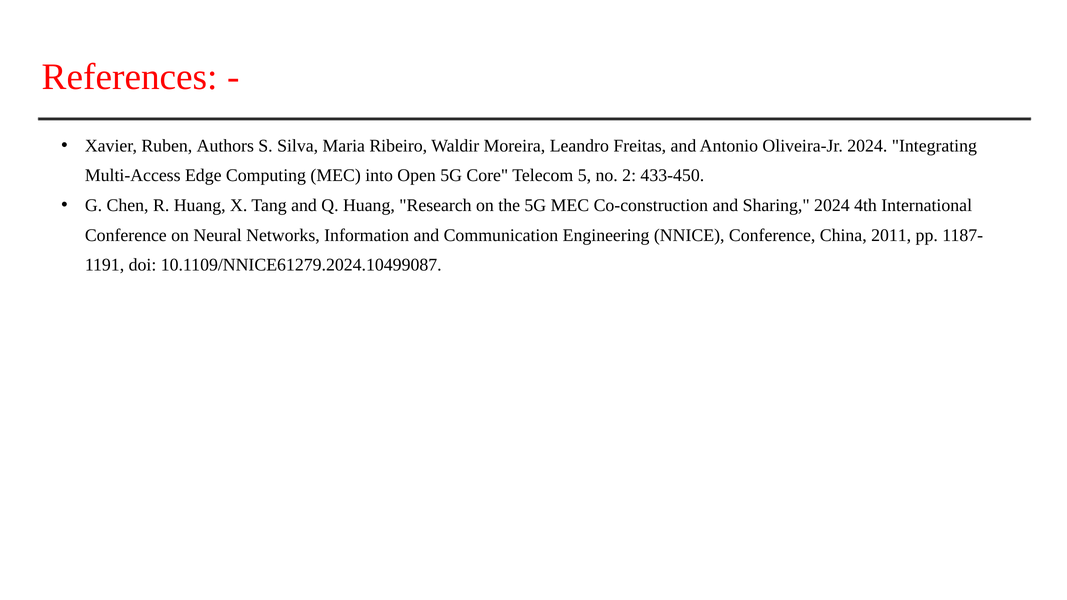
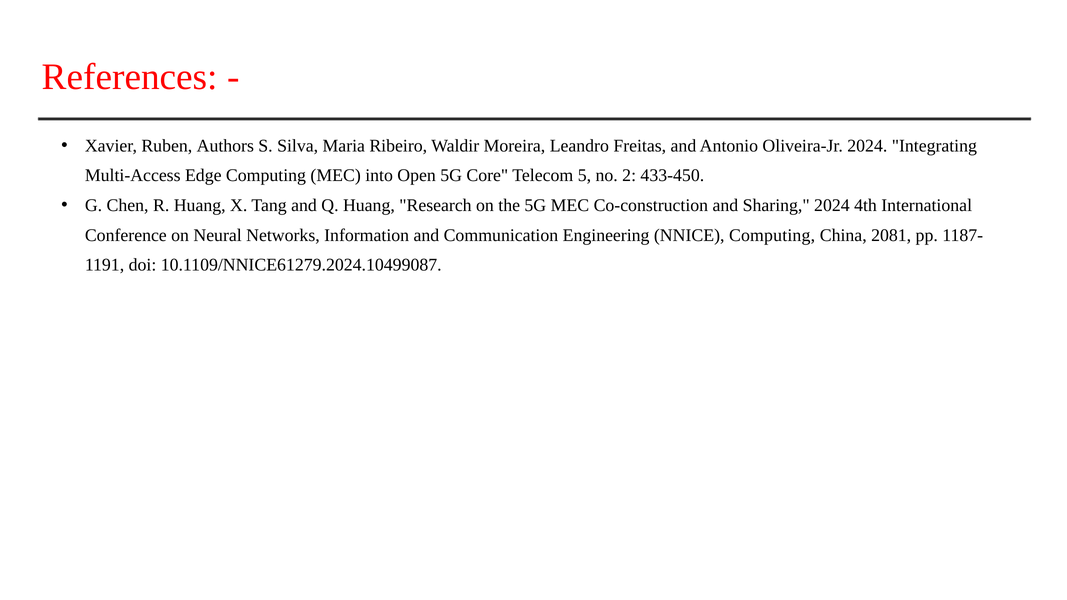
NNICE Conference: Conference -> Computing (772, 235)
2011: 2011 -> 2081 (891, 235)
